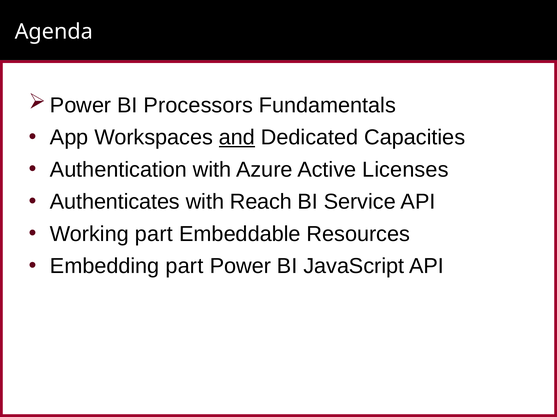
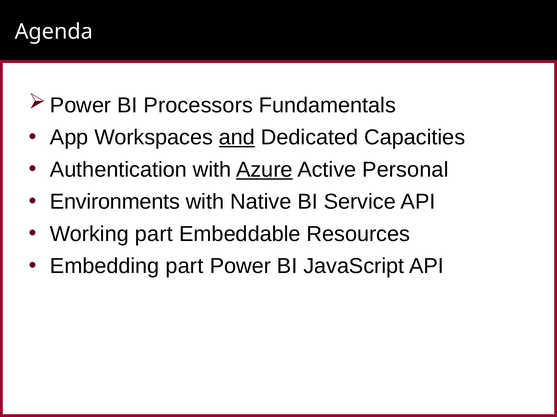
Azure underline: none -> present (264, 170)
Licenses: Licenses -> Personal (405, 170)
Authenticates: Authenticates -> Environments (115, 202)
Reach: Reach -> Native (261, 202)
